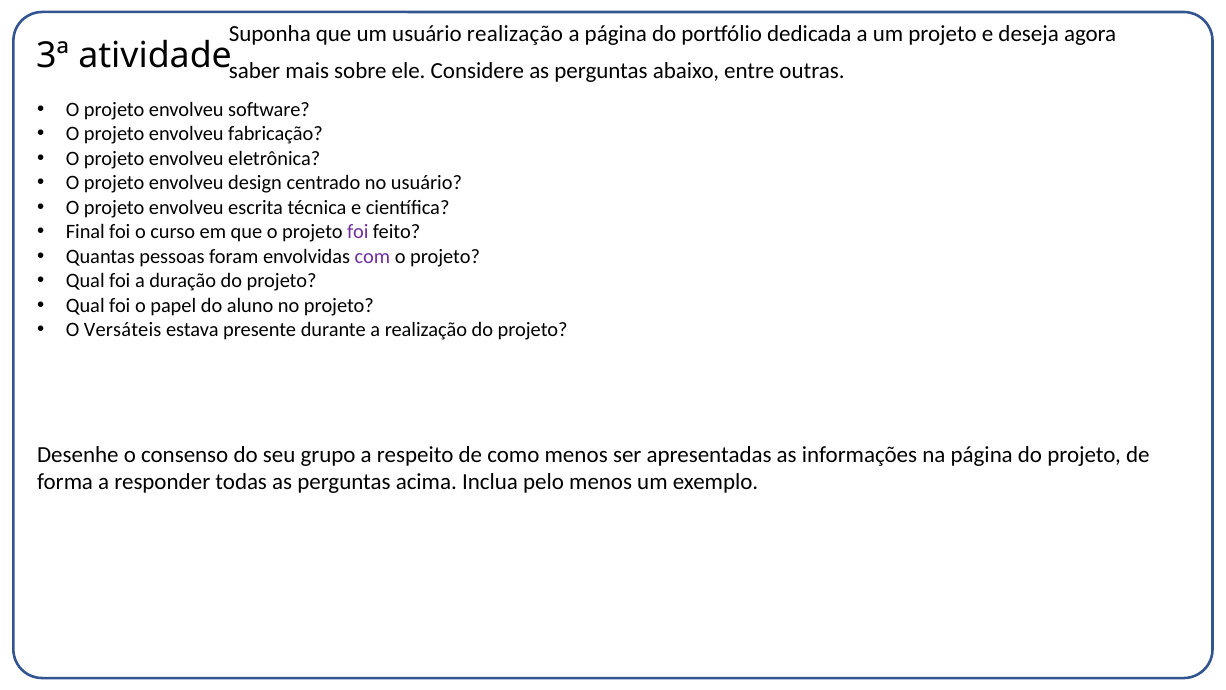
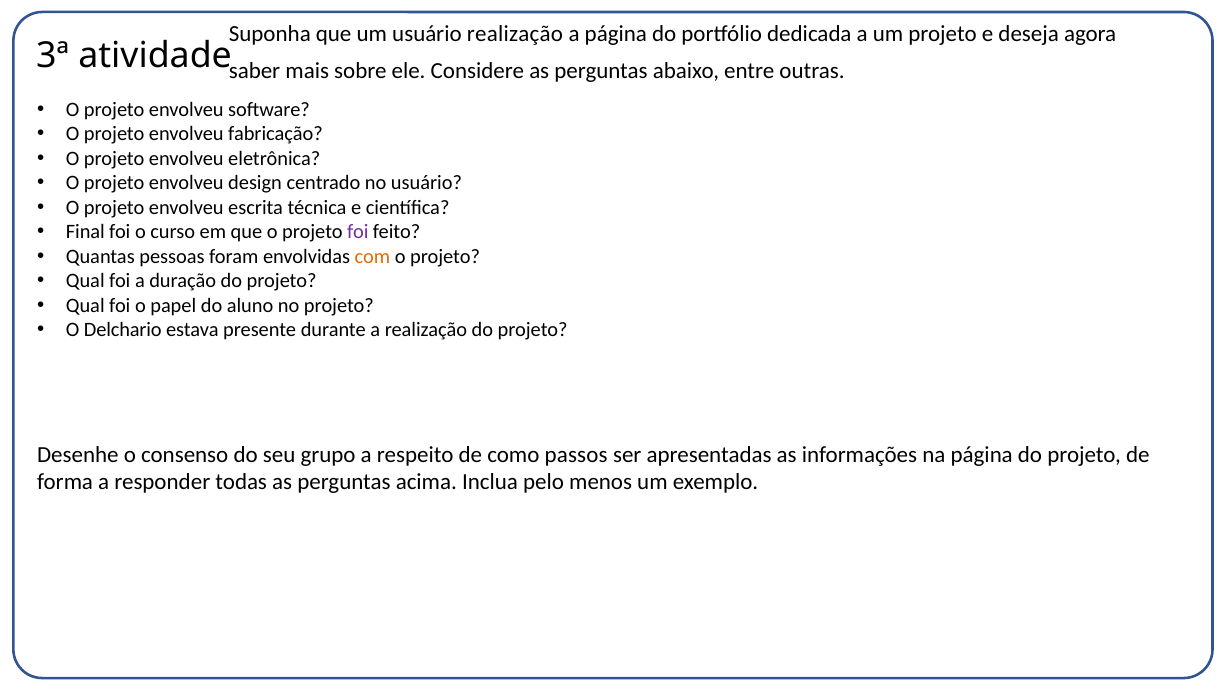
com colour: purple -> orange (372, 257)
Versáteis: Versáteis -> Delchario (123, 330)
como menos: menos -> passos (576, 454)
